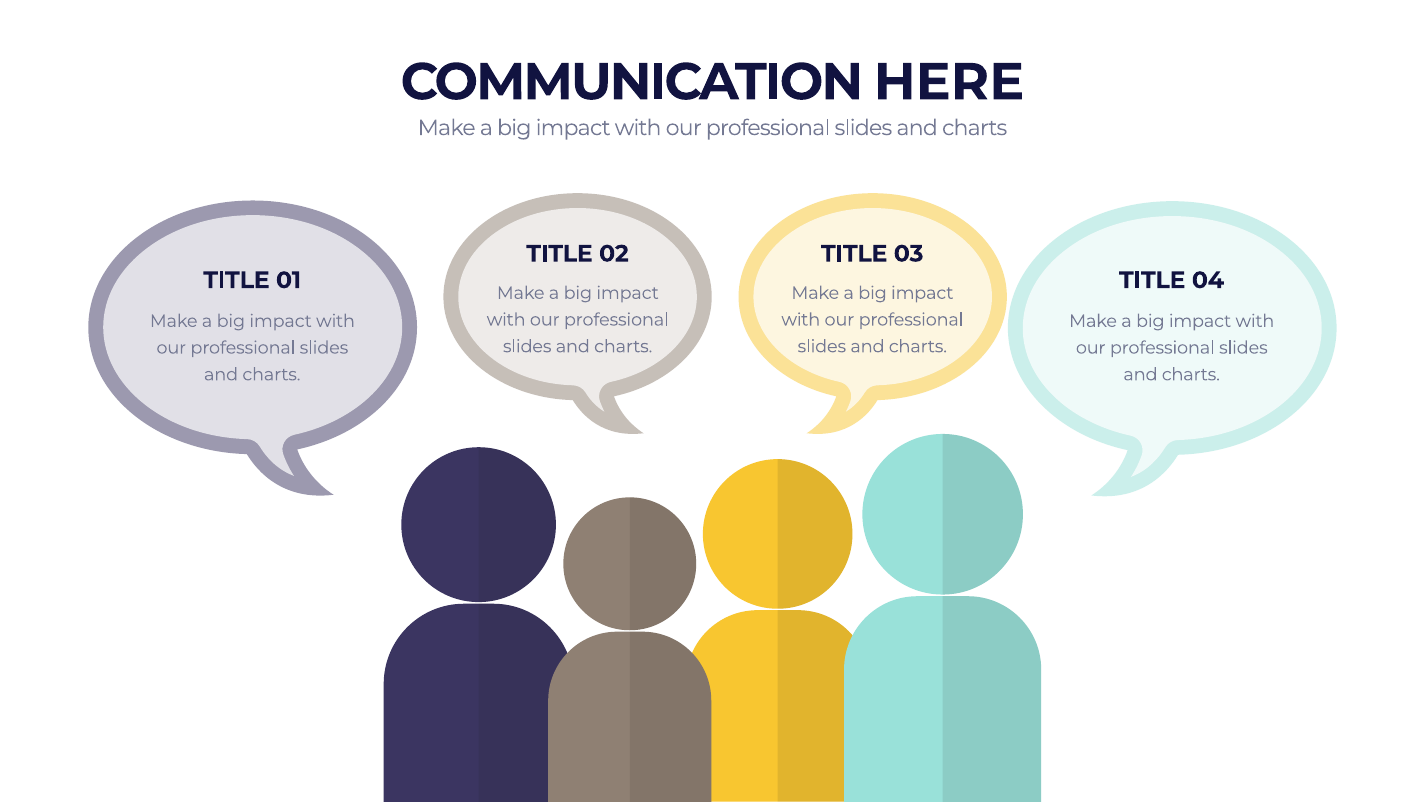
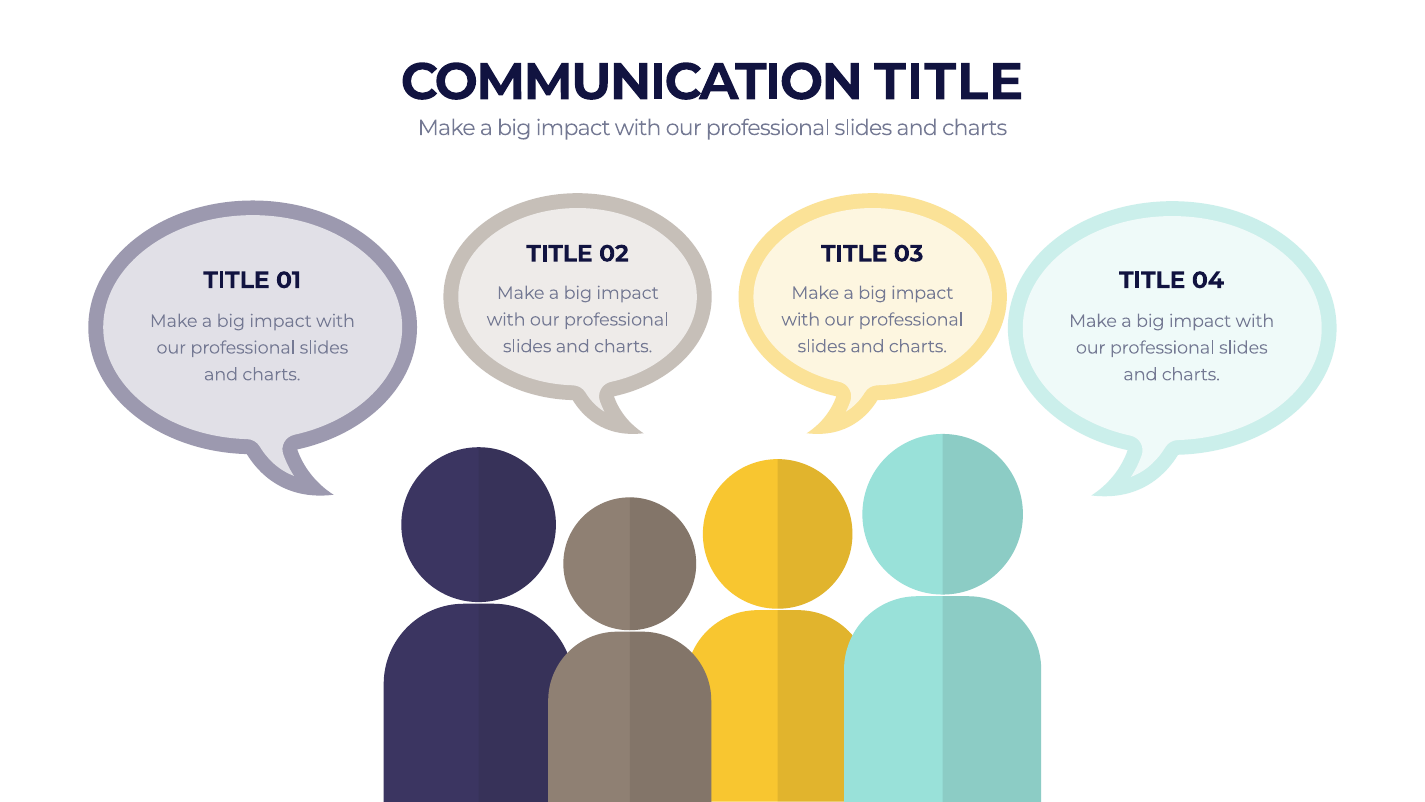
COMMUNICATION HERE: HERE -> TITLE (949, 82)
